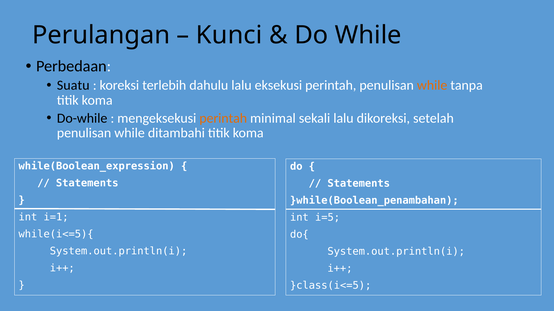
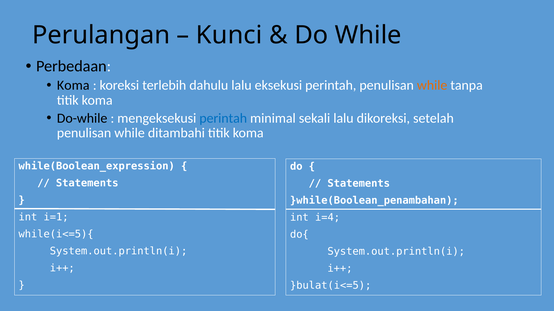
Suatu: Suatu -> Koma (73, 86)
perintah colour: orange -> blue (223, 118)
i=5: i=5 -> i=4 (328, 218)
}class(i<=5: }class(i<=5 -> }bulat(i<=5 (331, 286)
